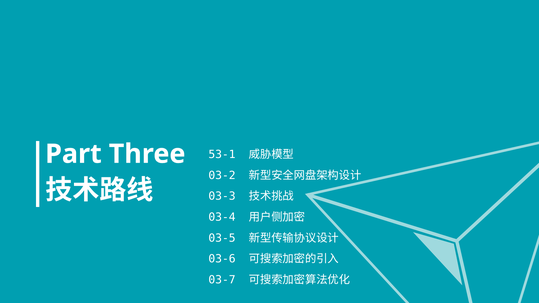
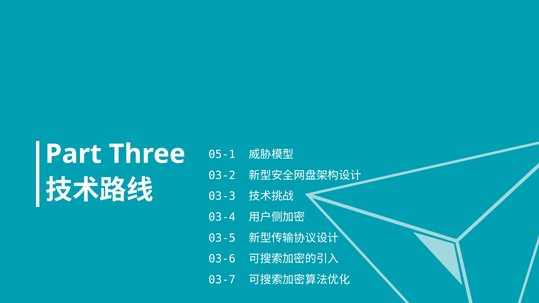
53-1: 53-1 -> 05-1 (222, 155)
